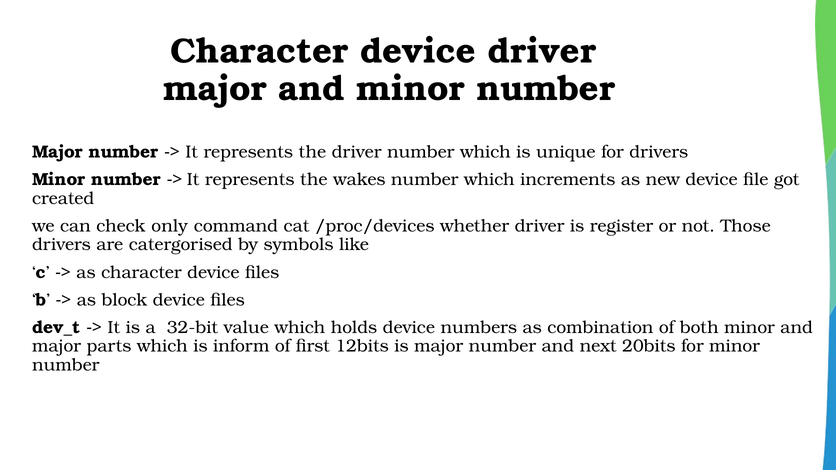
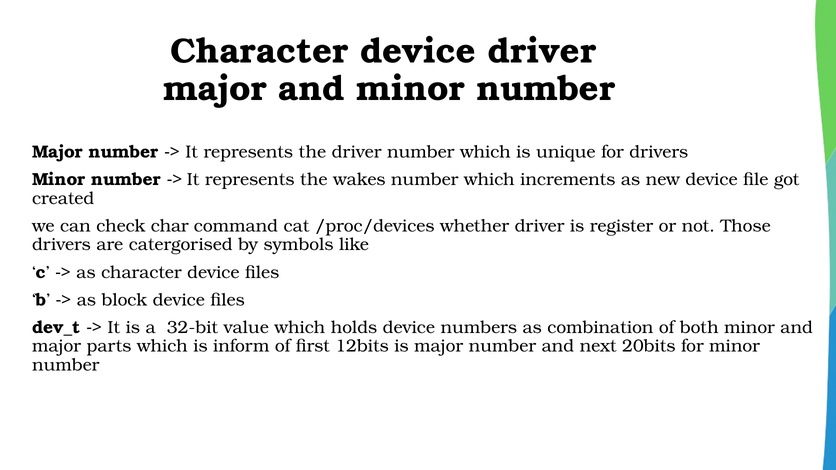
only: only -> char (170, 226)
